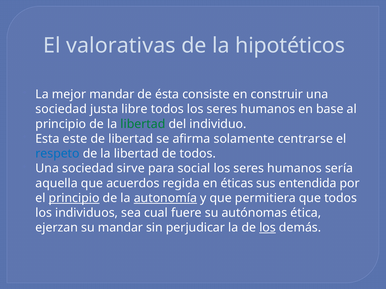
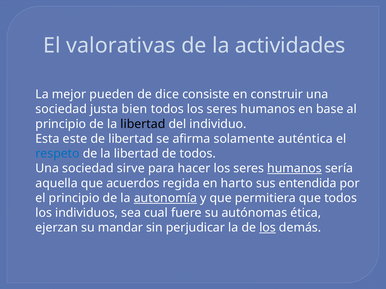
hipotéticos: hipotéticos -> actividades (290, 46)
mejor mandar: mandar -> pueden (112, 95)
ésta: ésta -> dice (167, 95)
libre: libre -> bien (134, 109)
libertad colour: green -> black (143, 124)
centrarse: centrarse -> auténtica (305, 139)
social: social -> hacer (194, 169)
humanos underline: none -> present (295, 169)
éticas: éticas -> harto (237, 184)
principio underline: present -> none (74, 198)
